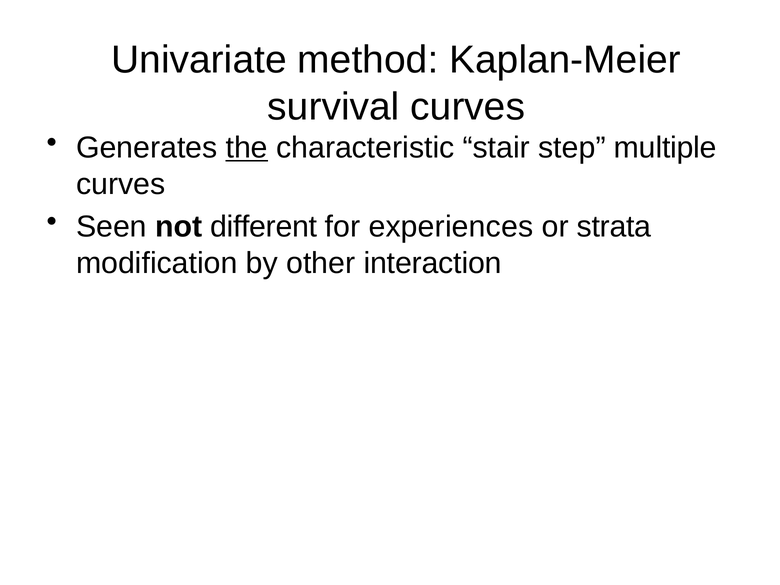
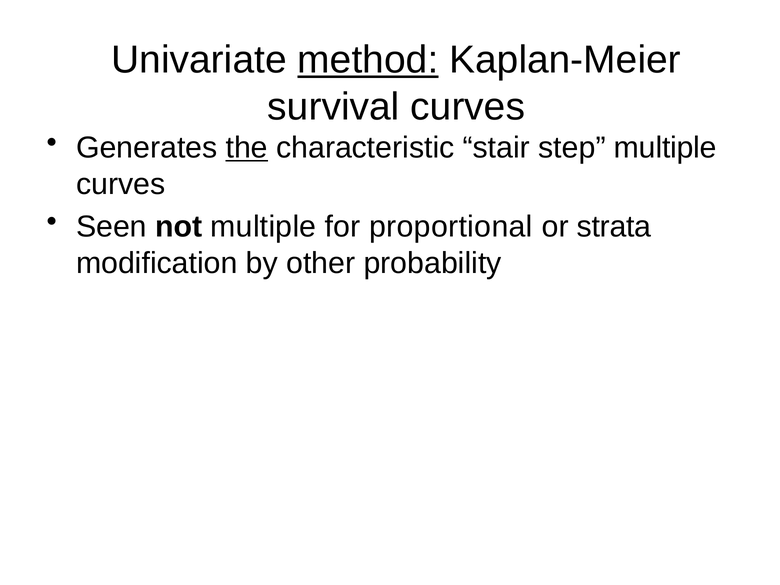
method underline: none -> present (368, 60)
not different: different -> multiple (263, 227)
experiences: experiences -> proportional (451, 227)
interaction: interaction -> probability (433, 263)
